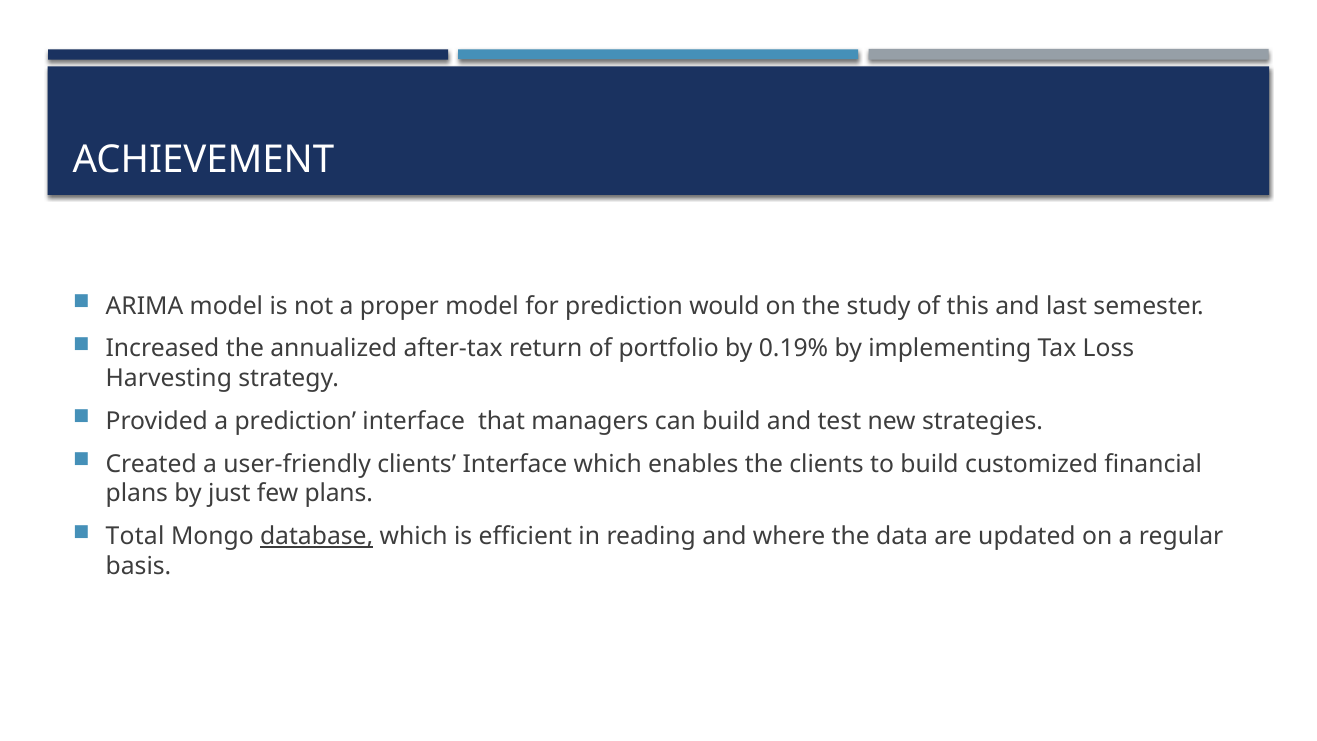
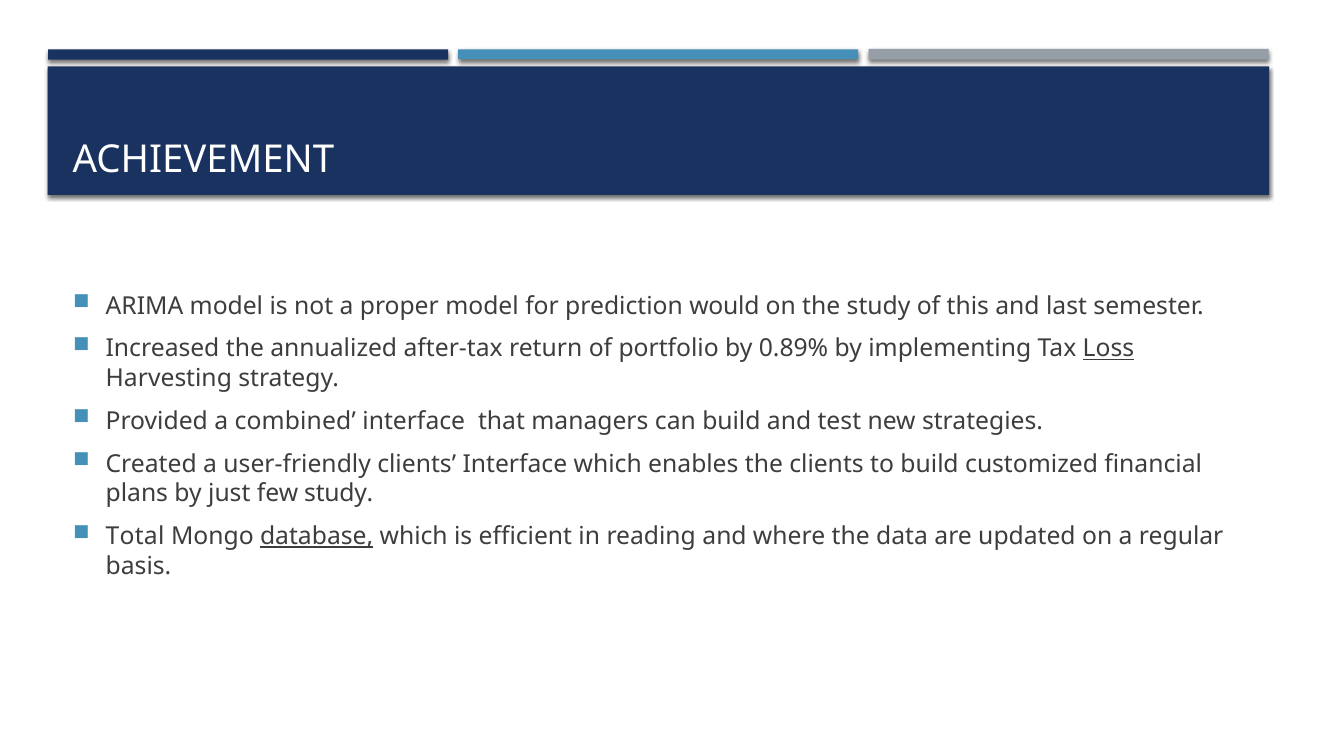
0.19%: 0.19% -> 0.89% (794, 349)
Loss underline: none -> present (1108, 349)
a prediction: prediction -> combined (295, 421)
few plans: plans -> study (339, 494)
